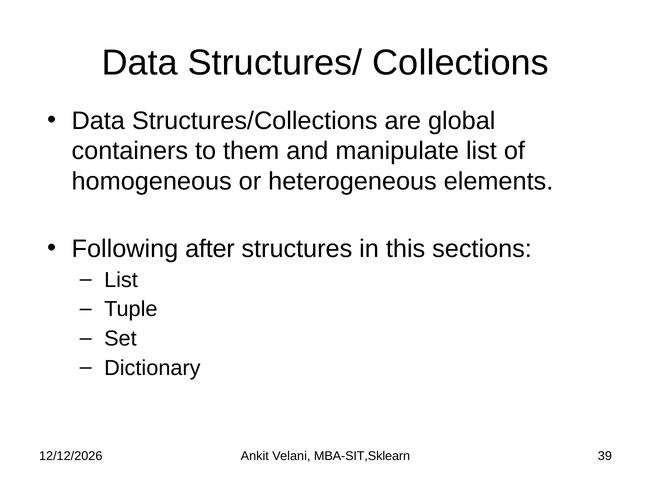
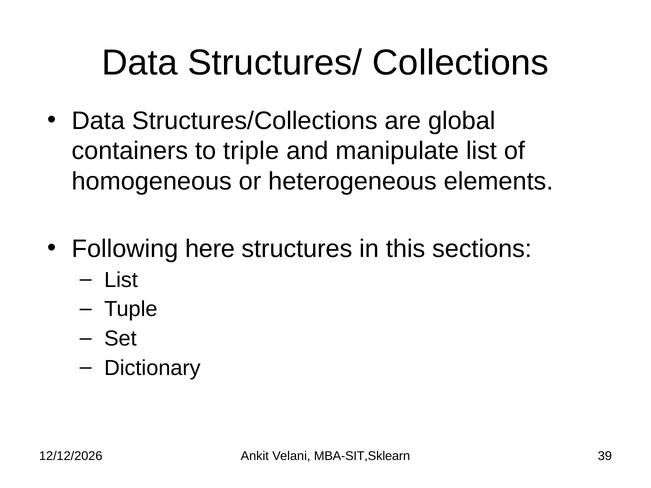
them: them -> triple (251, 151)
after: after -> here (210, 249)
